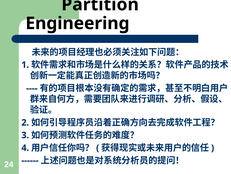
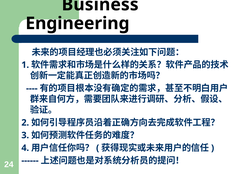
Partition: Partition -> Business (100, 5)
